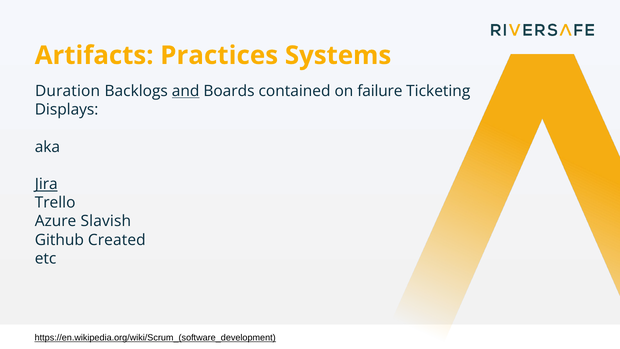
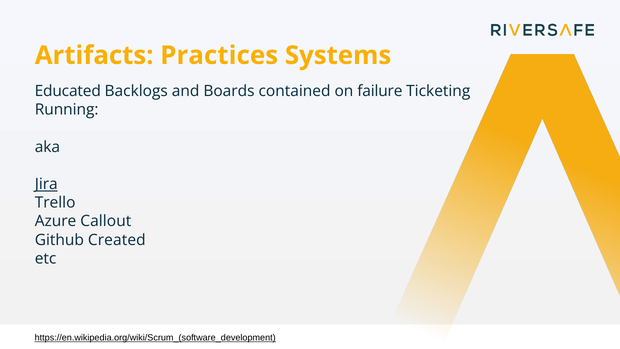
Duration: Duration -> Educated (68, 91)
and underline: present -> none (186, 91)
Displays: Displays -> Running (67, 110)
Slavish: Slavish -> Callout (106, 221)
